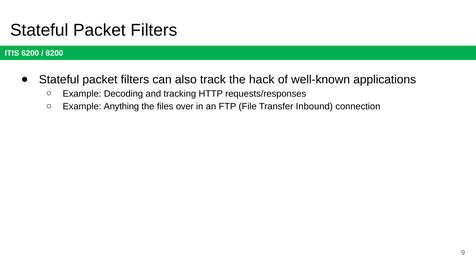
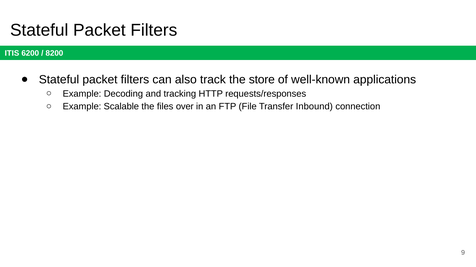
hack: hack -> store (262, 80)
Anything: Anything -> Scalable (121, 107)
